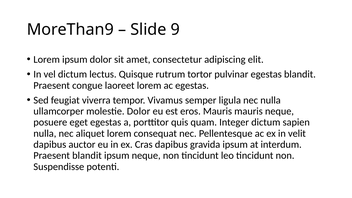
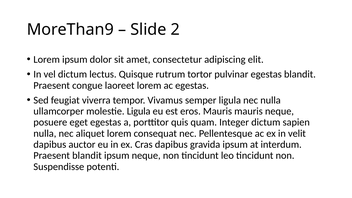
9: 9 -> 2 (175, 30)
molestie Dolor: Dolor -> Ligula (139, 111)
